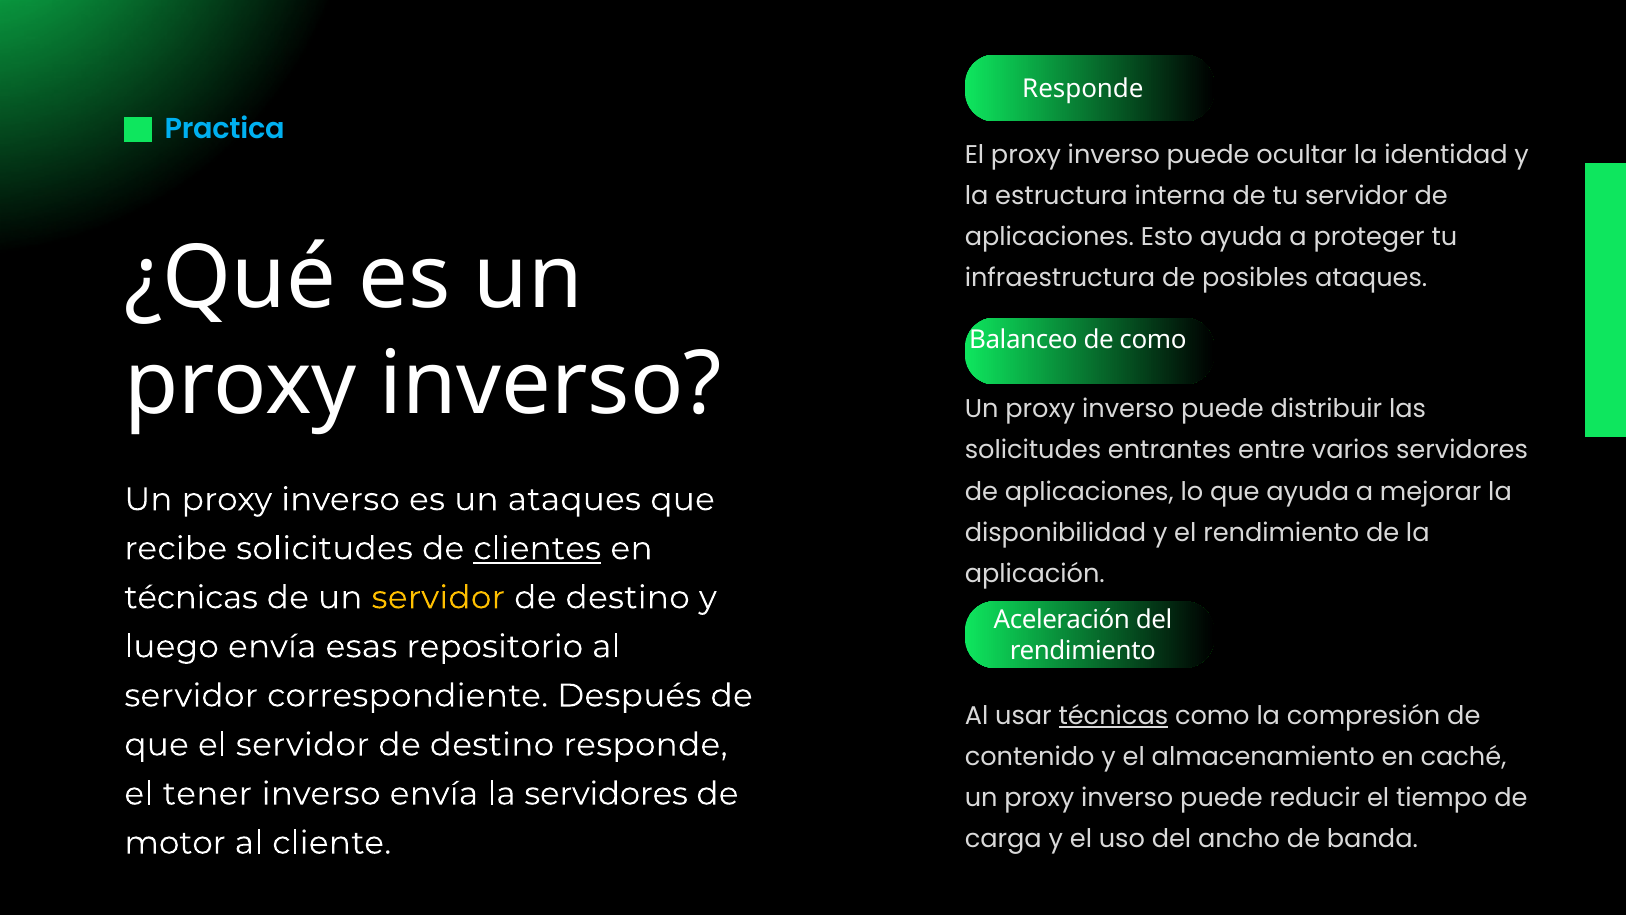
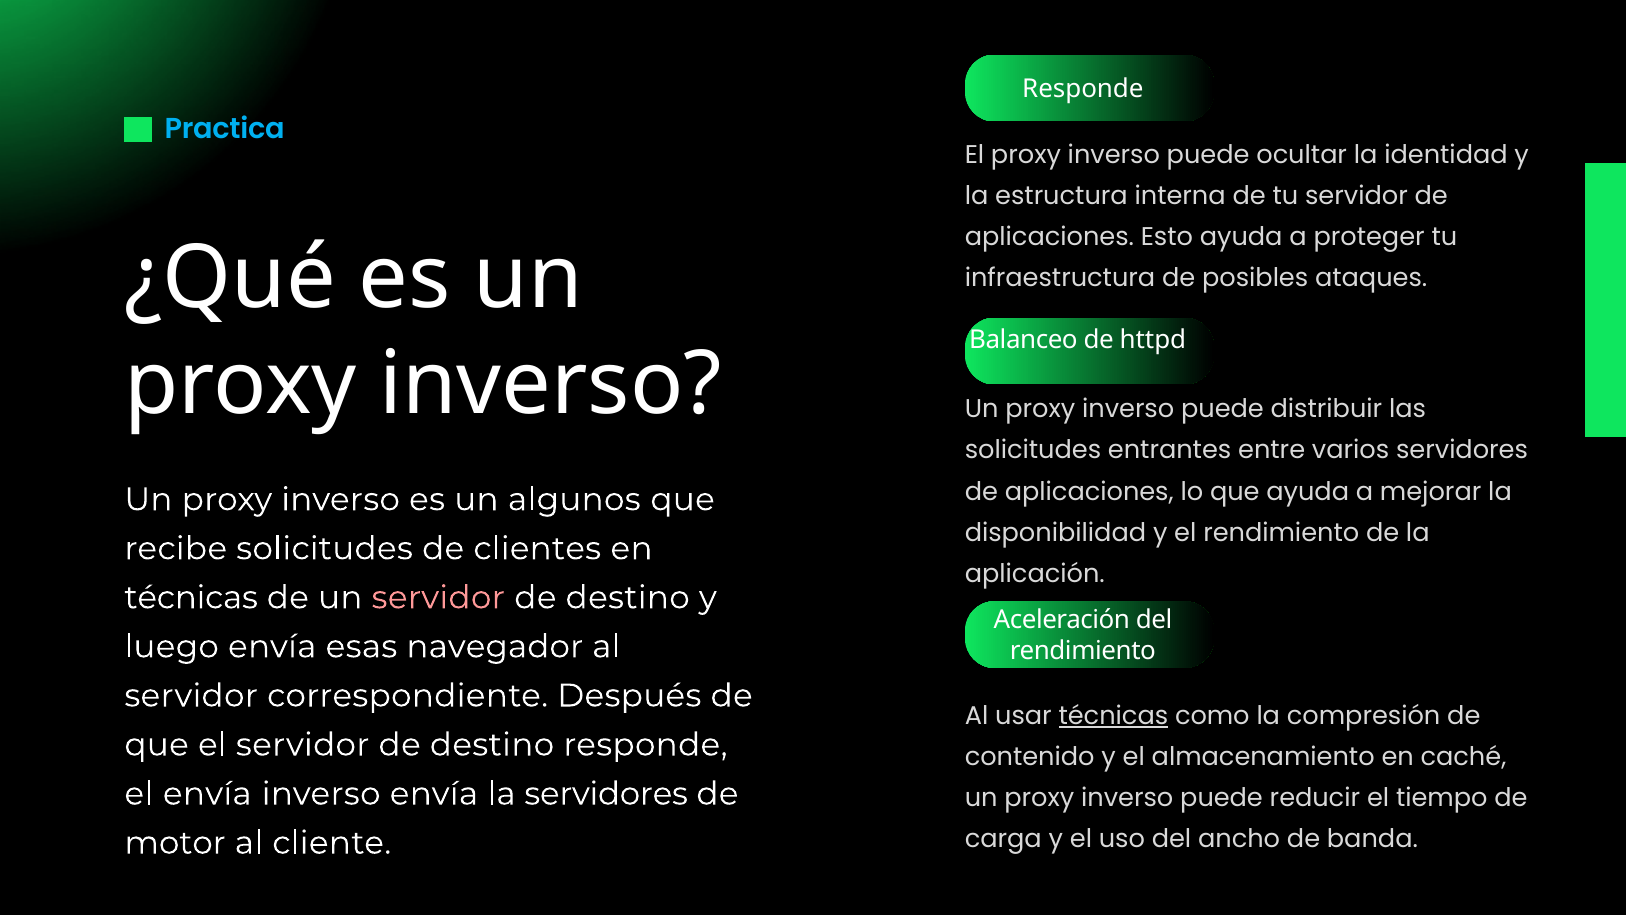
de como: como -> httpd (1153, 339)
un ataques: ataques -> algunos (574, 499)
clientes underline: present -> none (537, 548)
servidor colour: yellow -> pink (438, 597)
repositorio: repositorio -> navegador (495, 646)
el tener: tener -> envía (207, 794)
